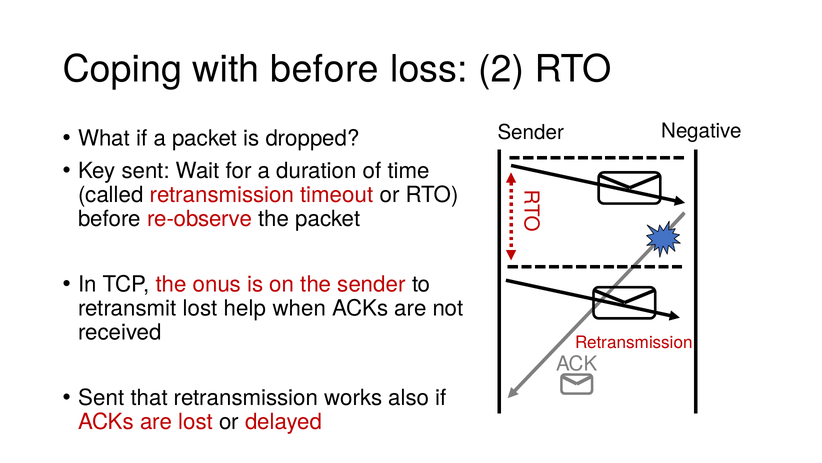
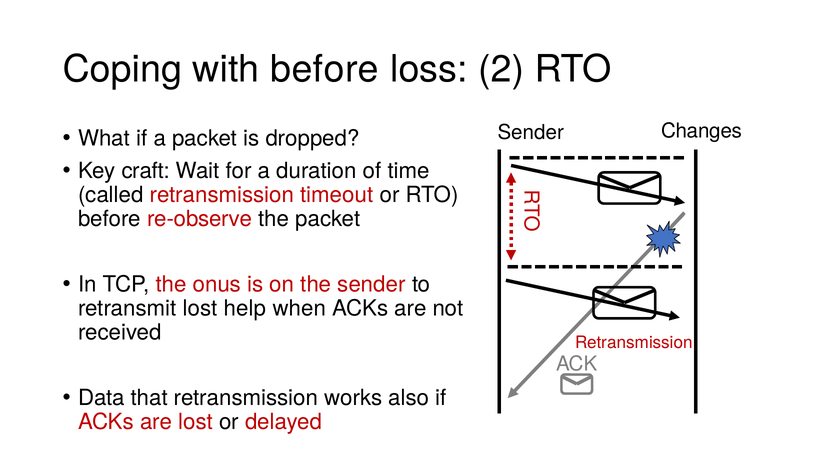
Negative: Negative -> Changes (702, 131)
Key sent: sent -> craft (146, 171)
Sent: Sent -> Data (101, 397)
